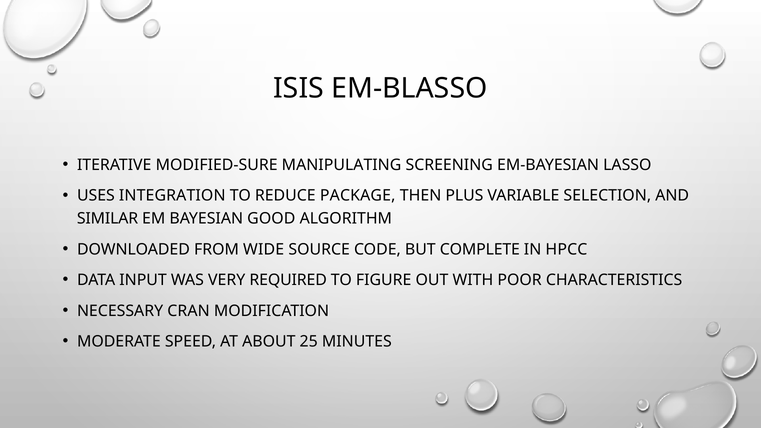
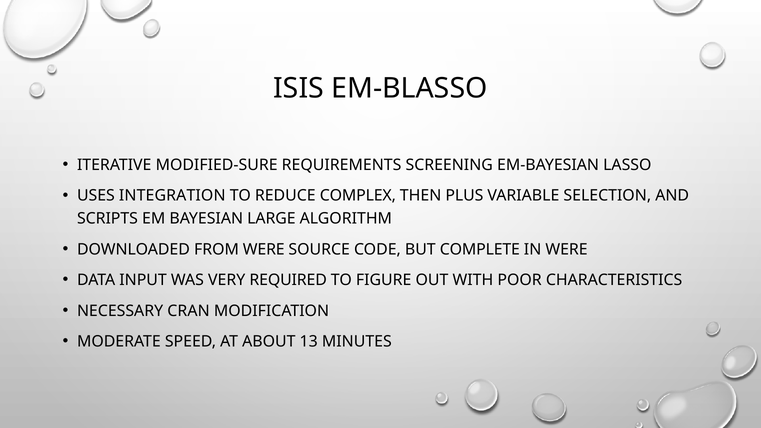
MANIPULATING: MANIPULATING -> REQUIREMENTS (342, 165)
PACKAGE: PACKAGE -> COMPLEX (358, 196)
SIMILAR: SIMILAR -> SCRIPTS (107, 219)
GOOD: GOOD -> LARGE (271, 219)
FROM WIDE: WIDE -> WERE (264, 249)
IN HPCC: HPCC -> WERE (567, 249)
25: 25 -> 13 (309, 342)
